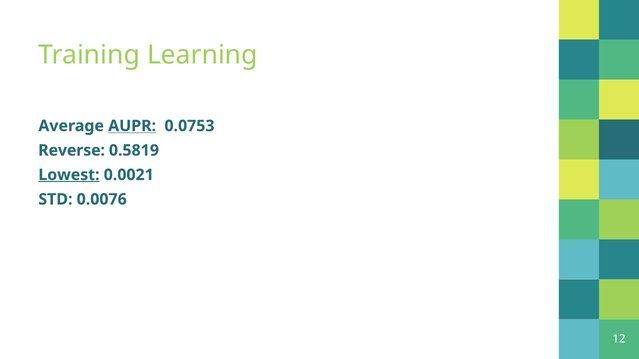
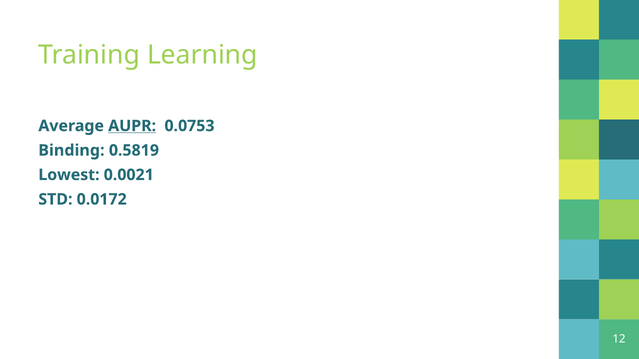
Reverse: Reverse -> Binding (71, 151)
Lowest underline: present -> none (69, 175)
0.0076: 0.0076 -> 0.0172 (102, 200)
